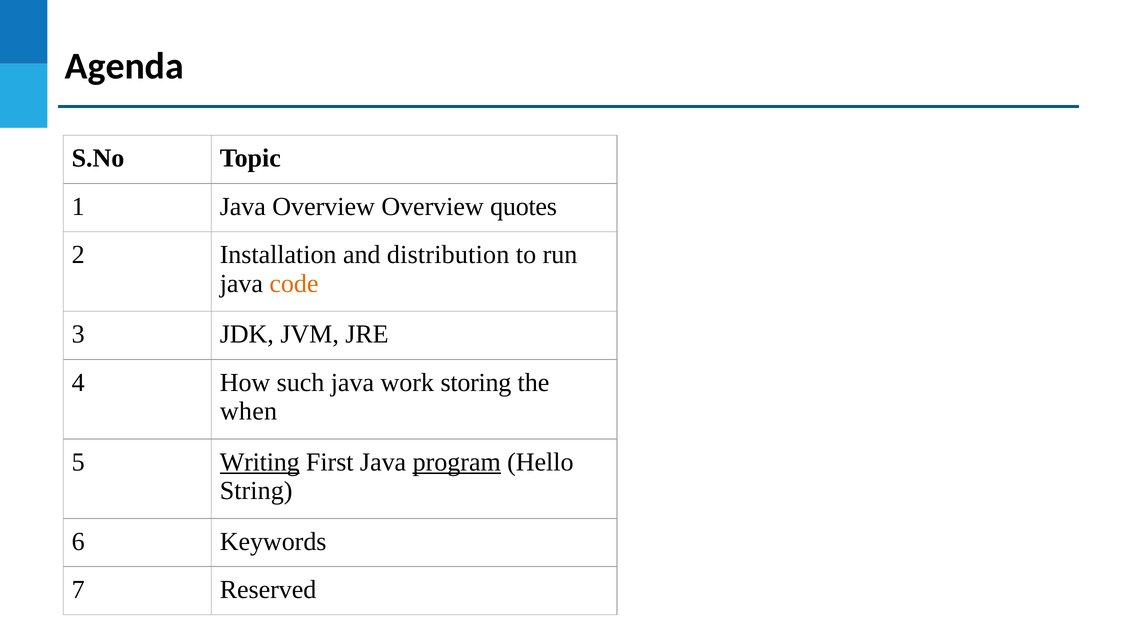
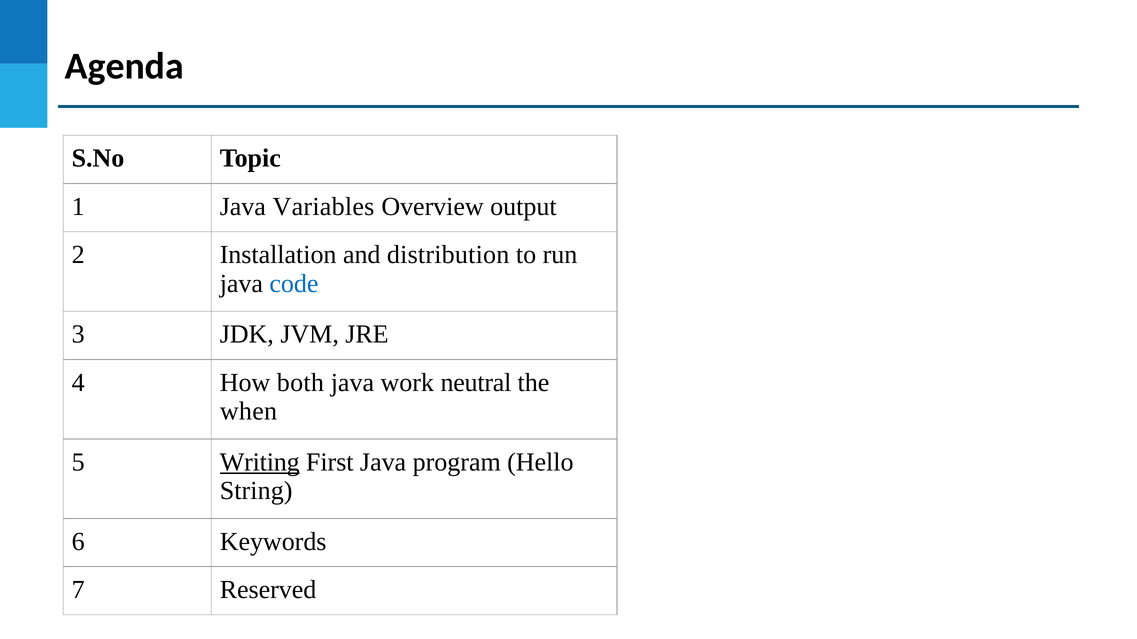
Java Overview: Overview -> Variables (323, 207)
quotes: quotes -> output (523, 207)
code colour: orange -> blue (294, 284)
such: such -> both (300, 383)
storing: storing -> neutral (476, 383)
program underline: present -> none (457, 462)
